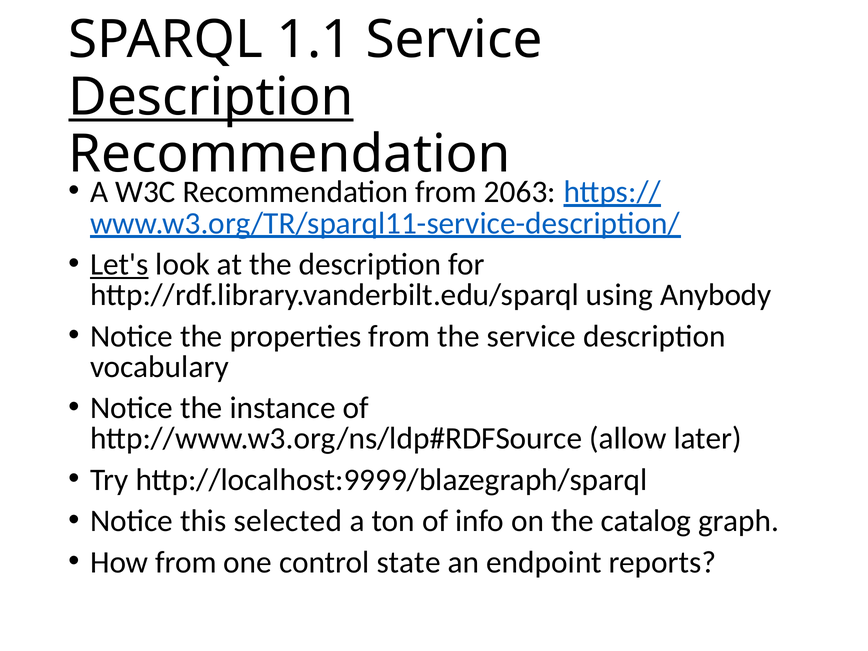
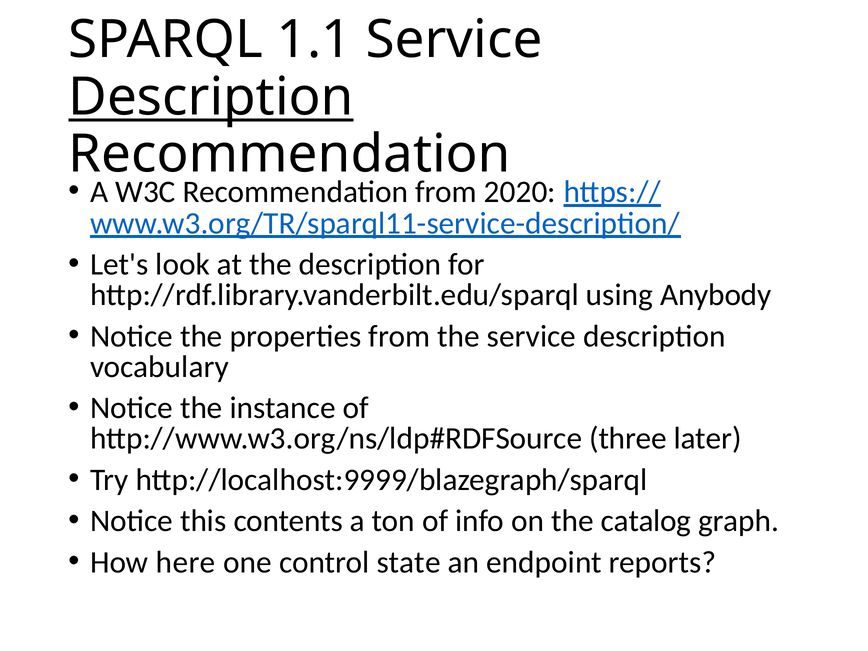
2063: 2063 -> 2020 (520, 192)
Let's underline: present -> none (119, 265)
allow: allow -> three (628, 439)
selected: selected -> contents (288, 521)
How from: from -> here (186, 562)
